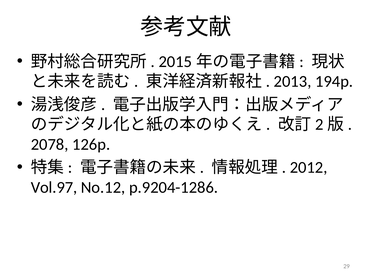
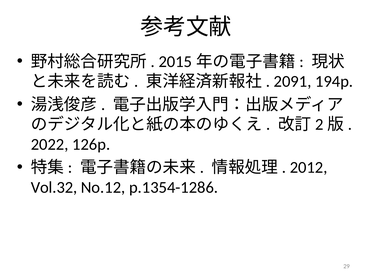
2013: 2013 -> 2091 (293, 81)
2078: 2078 -> 2022 (50, 144)
Vol.97: Vol.97 -> Vol.32 (54, 187)
p.9204-1286: p.9204-1286 -> p.1354-1286 (174, 187)
